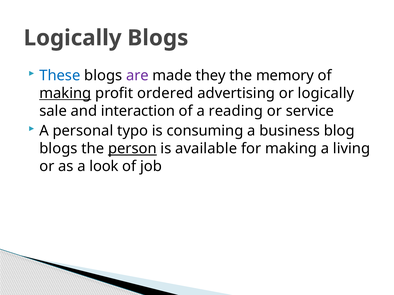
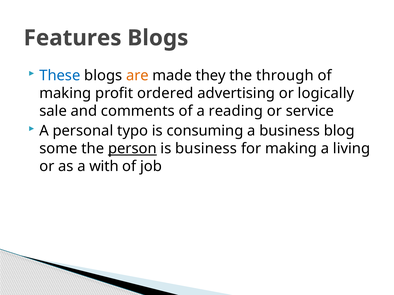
Logically: Logically -> Features (73, 38)
are colour: purple -> orange (137, 76)
memory: memory -> through (285, 76)
making underline: present -> none (65, 93)
interaction: interaction -> comments (138, 111)
blogs: blogs -> some (58, 149)
is available: available -> business (206, 149)
look: look -> with (104, 167)
